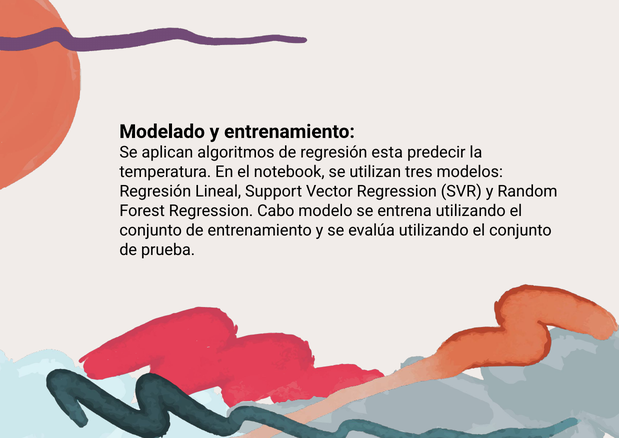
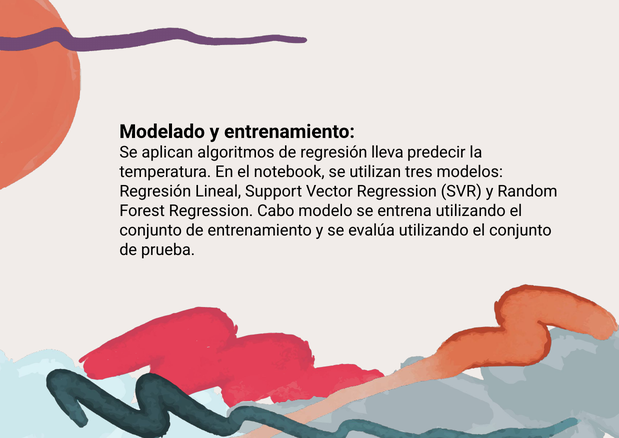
esta: esta -> lleva (387, 152)
